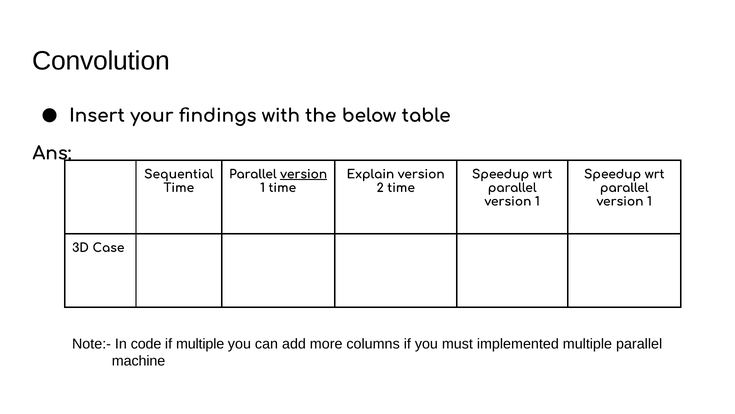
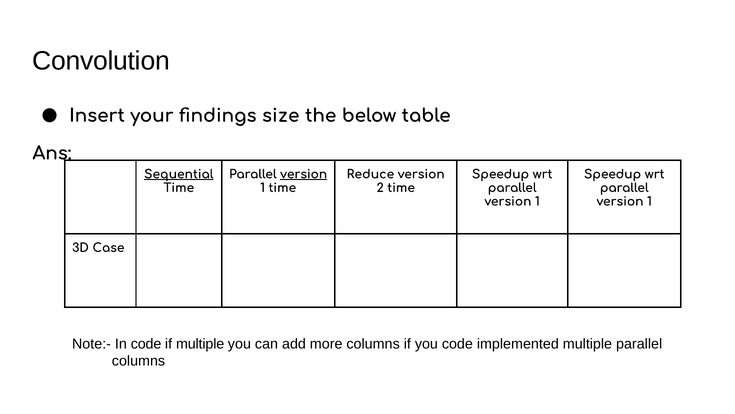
with: with -> size (281, 116)
Sequential underline: none -> present (179, 174)
Explain: Explain -> Reduce (370, 174)
you must: must -> code (457, 343)
machine: machine -> columns (138, 361)
